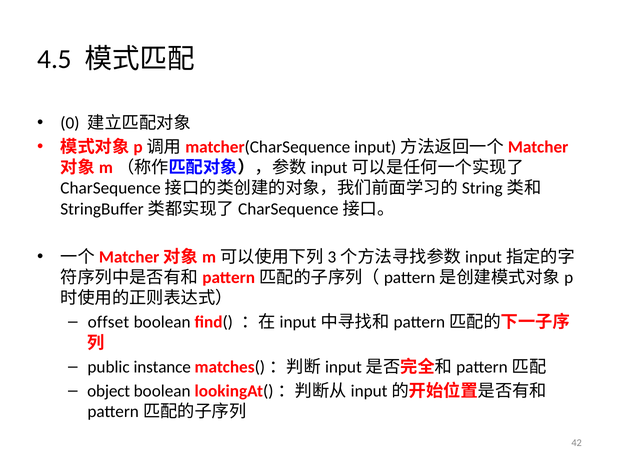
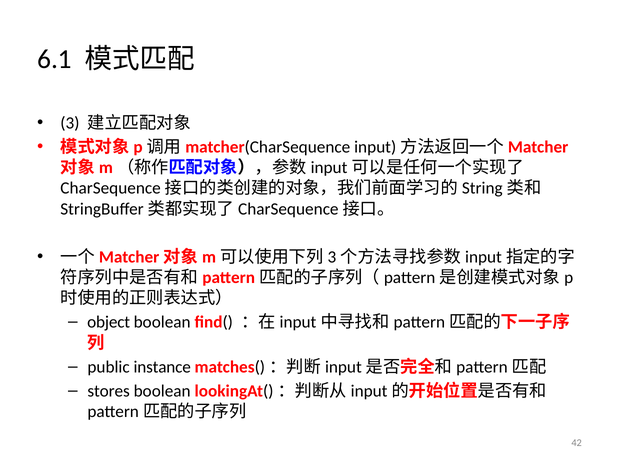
4.5: 4.5 -> 6.1 (55, 59)
0: 0 -> 3 (70, 123)
offset: offset -> object (109, 322)
object: object -> stores (109, 391)
